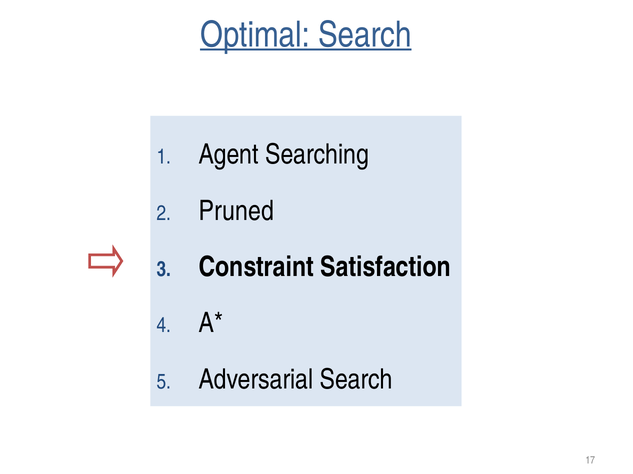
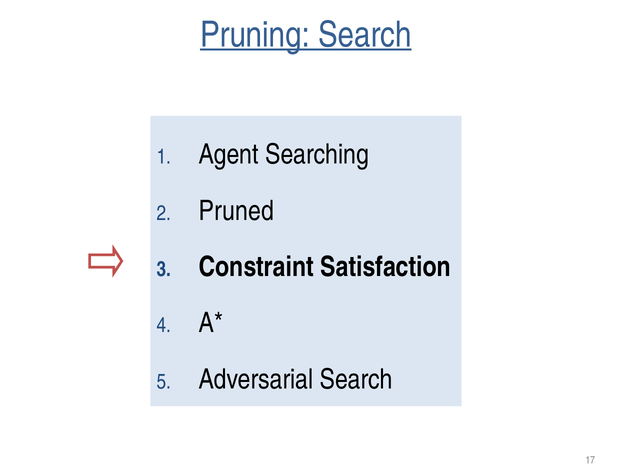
Optimal: Optimal -> Pruning (255, 35)
